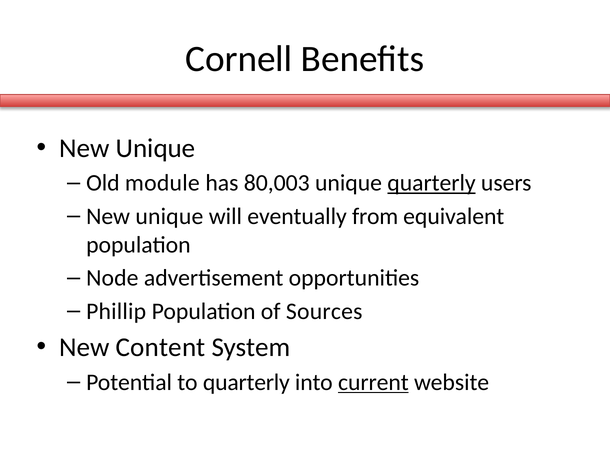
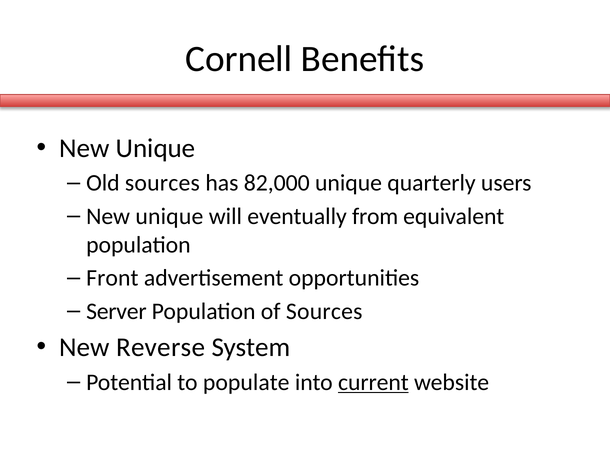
Old module: module -> sources (162, 183)
80,003: 80,003 -> 82,000 (277, 183)
quarterly underline: present -> none (432, 183)
Node: Node -> Front (112, 278)
Phillip: Phillip -> Server (116, 312)
Content: Content -> Reverse (161, 348)
to quarterly: quarterly -> populate (246, 383)
